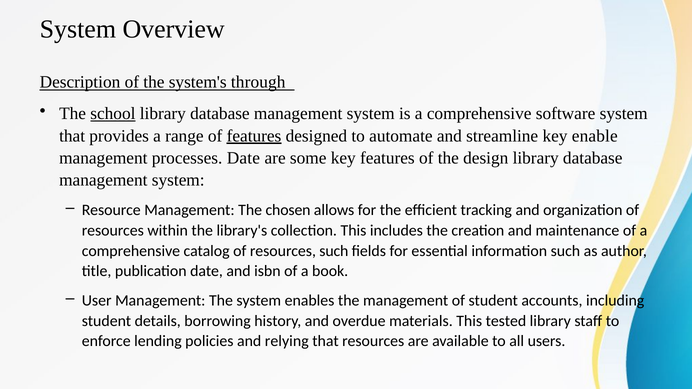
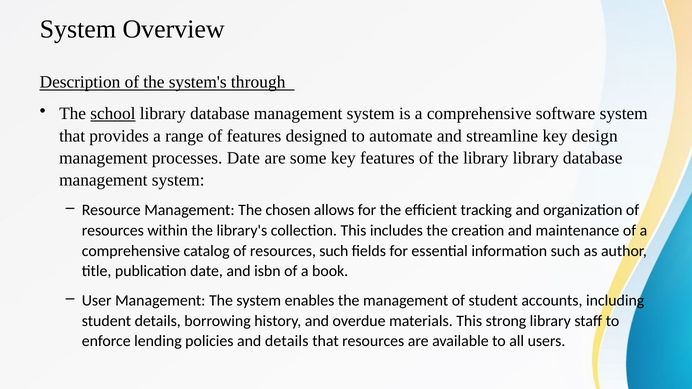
features underline: present -> none (254, 136)
enable: enable -> design (595, 136)
the design: design -> library (486, 158)
tested: tested -> strong (506, 321)
and relying: relying -> details (287, 341)
